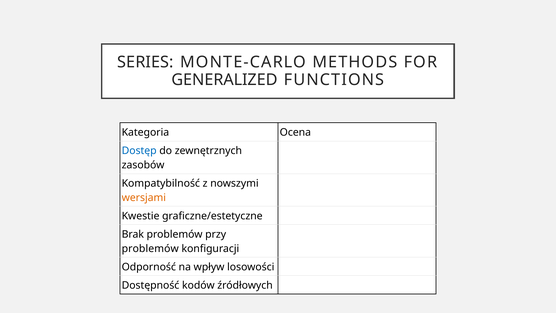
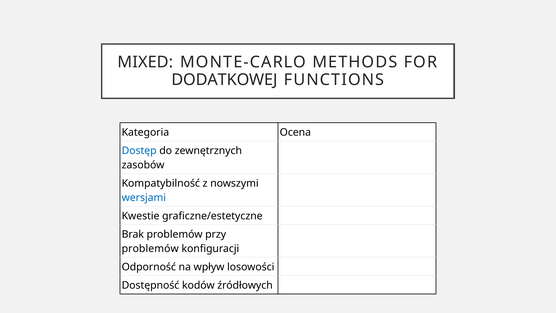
SERIES: SERIES -> MIXED (145, 62)
GENERALIZED: GENERALIZED -> DODATKOWEJ (225, 80)
wersjami colour: orange -> blue (144, 197)
